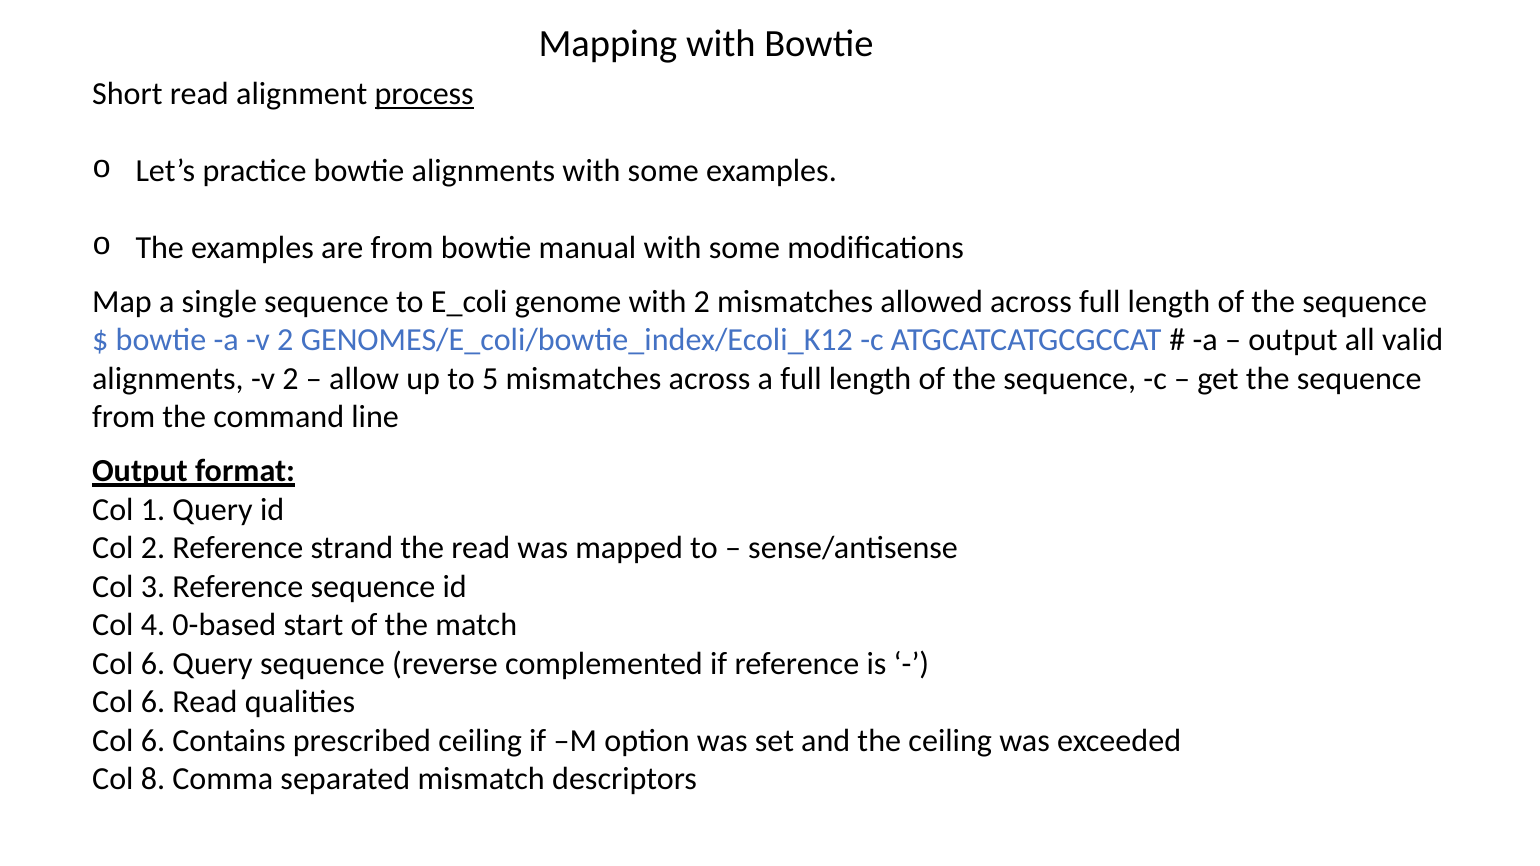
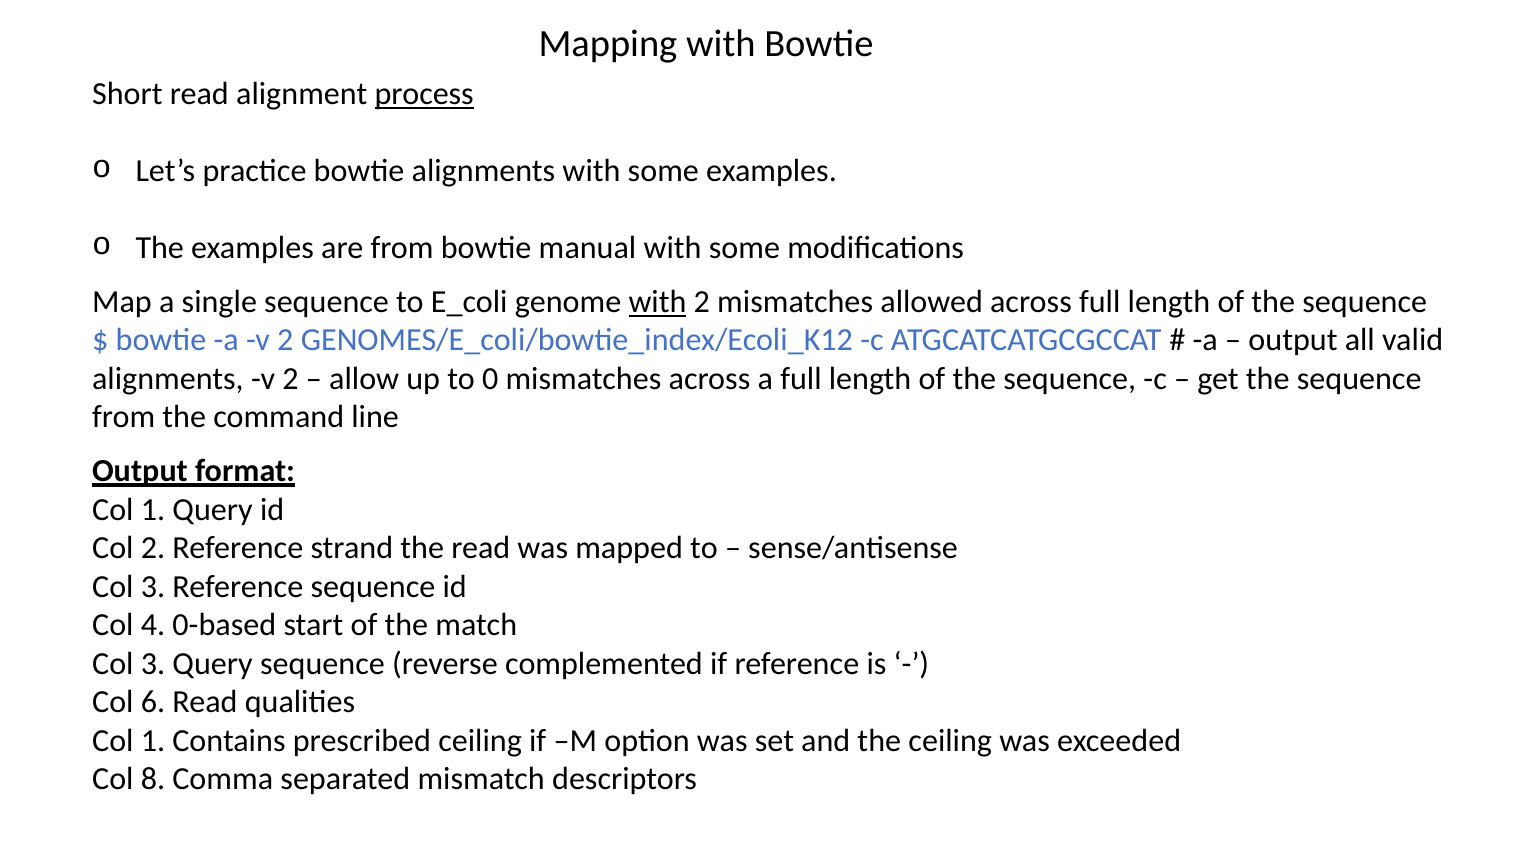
with underline: none -> present (657, 302)
5: 5 -> 0 (490, 379)
6: 6 -> 3 (153, 664)
6: 6 -> 1 (153, 741)
